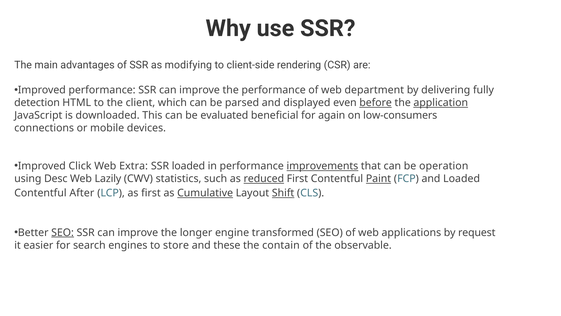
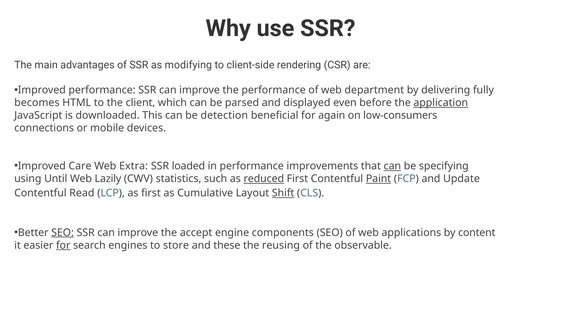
detection: detection -> becomes (37, 103)
before underline: present -> none (376, 103)
evaluated: evaluated -> detection (224, 115)
Click: Click -> Care (80, 166)
improvements underline: present -> none (322, 166)
can underline: none -> present (392, 166)
operation: operation -> specifying (444, 166)
Desc: Desc -> Until (56, 178)
and Loaded: Loaded -> Update (462, 178)
After: After -> Read (82, 193)
Cumulative underline: present -> none (205, 193)
longer: longer -> accept (196, 232)
transformed: transformed -> components (283, 232)
request: request -> content (477, 232)
for underline: none -> present (63, 245)
contain: contain -> reusing (281, 245)
